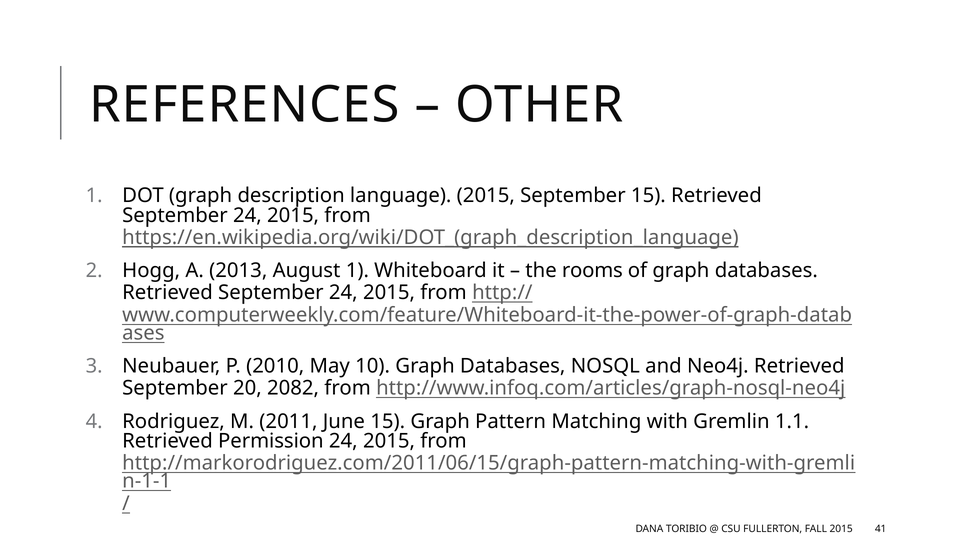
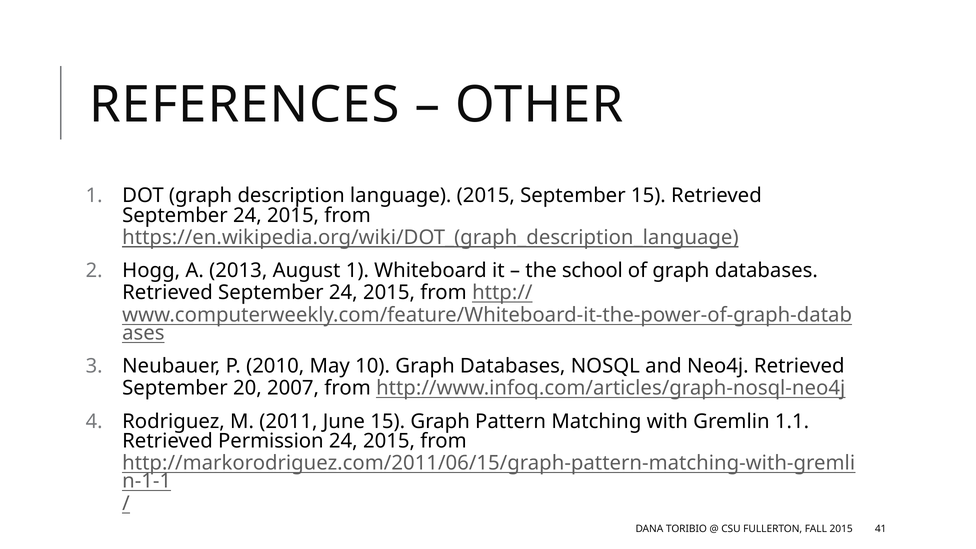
rooms: rooms -> school (592, 271)
2082: 2082 -> 2007 (293, 388)
